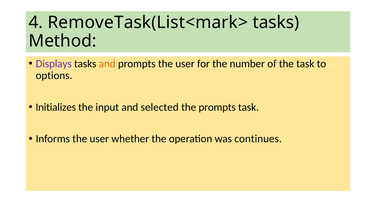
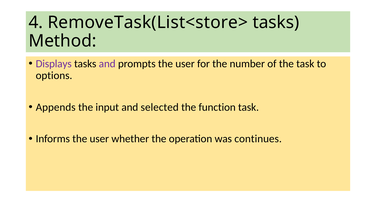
RemoveTask(List<mark>: RemoveTask(List<mark> -> RemoveTask(List<store> (148, 22)
and colour: orange -> purple (107, 64)
Initializes: Initializes -> Appends (56, 107)
the prompts: prompts -> function (217, 107)
